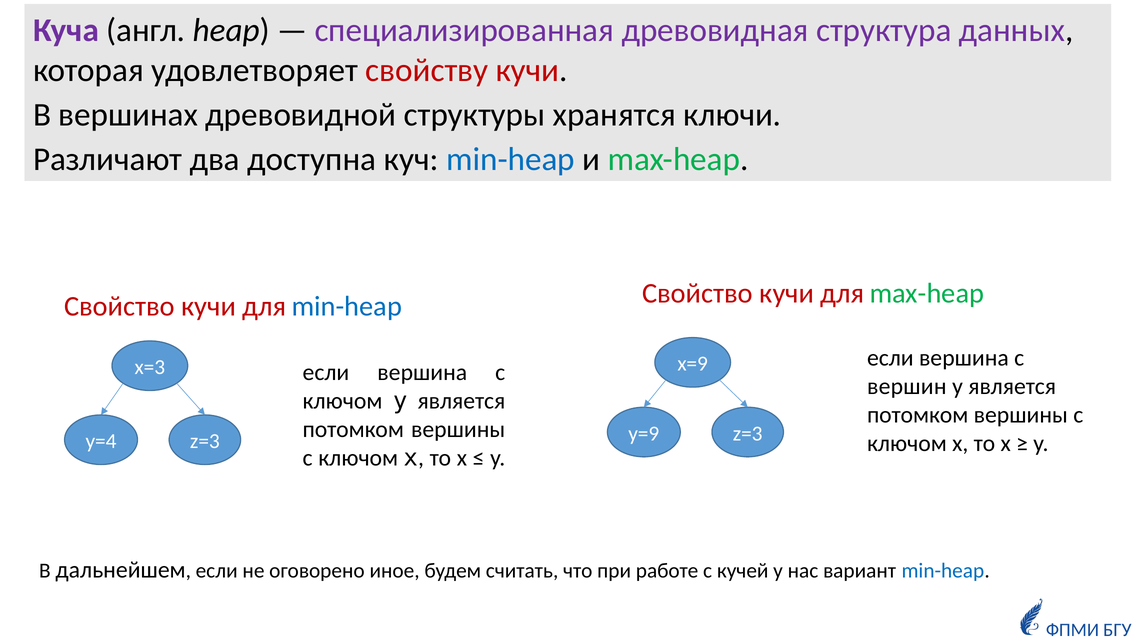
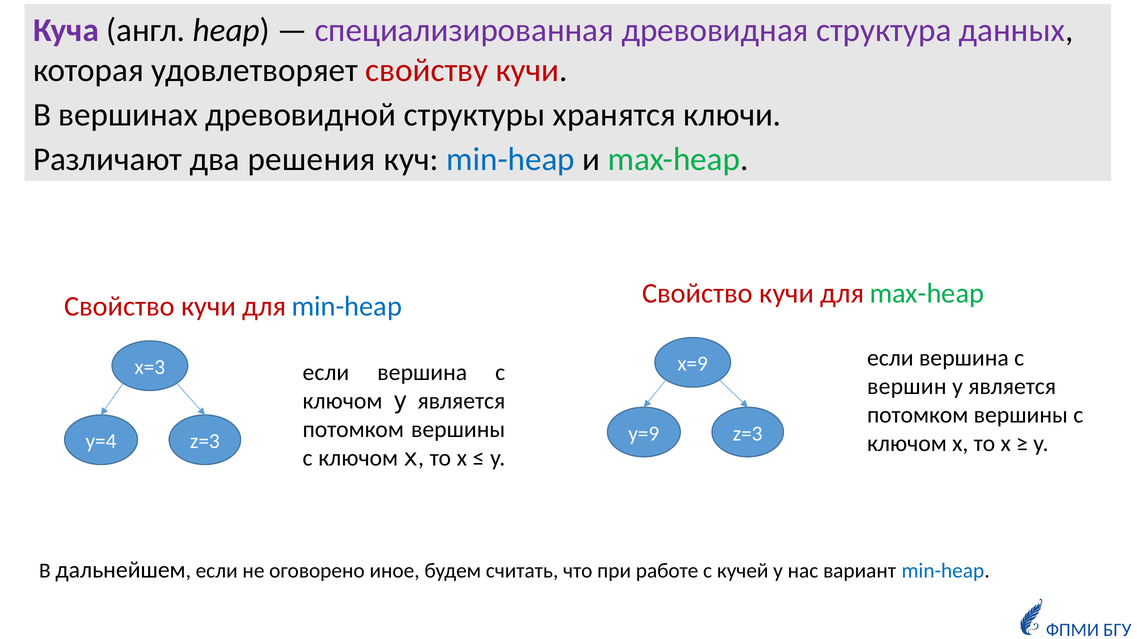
доступна: доступна -> решения (312, 159)
